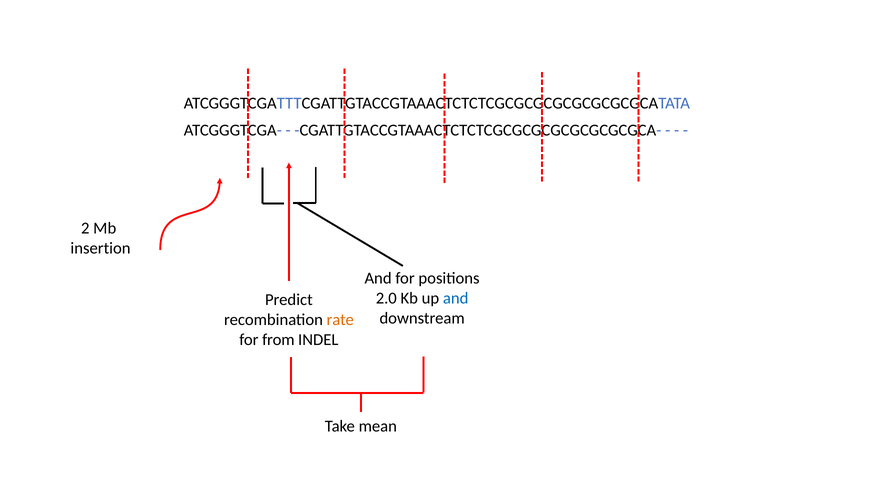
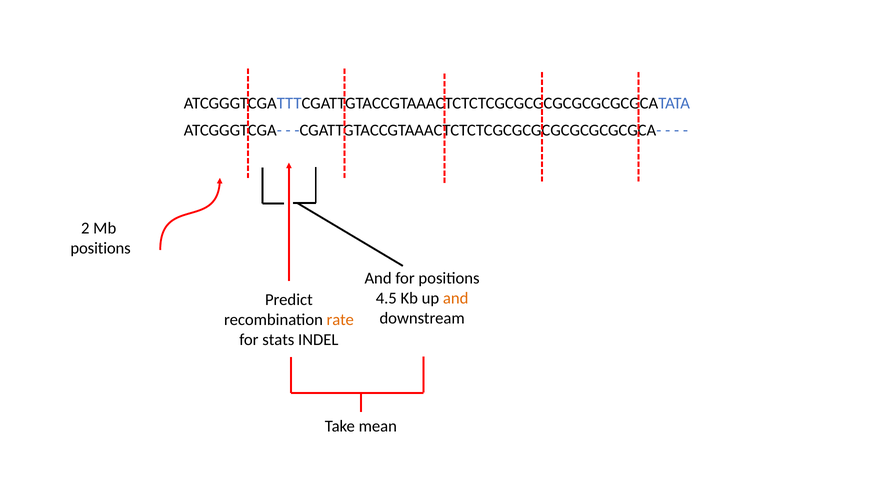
insertion: insertion -> positions (101, 248)
2.0: 2.0 -> 4.5 (386, 298)
and colour: blue -> orange (456, 298)
from: from -> stats (278, 340)
